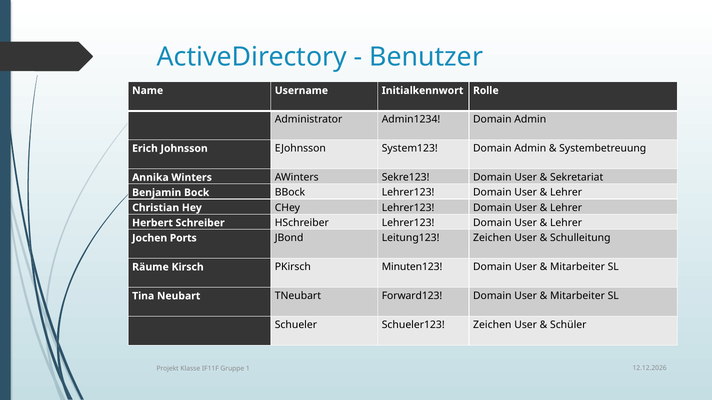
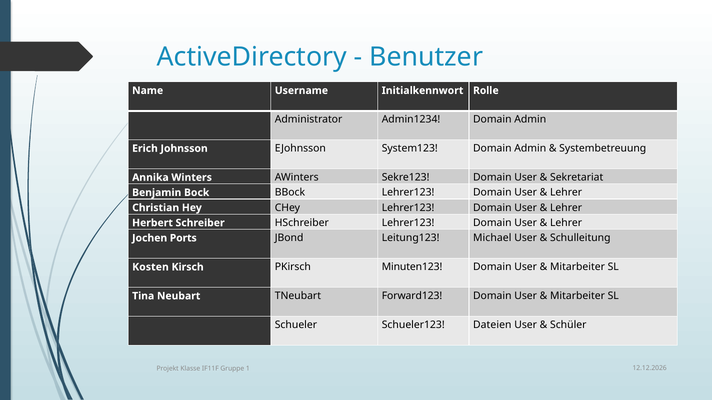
Leitung123 Zeichen: Zeichen -> Michael (492, 238)
Räume: Räume -> Kosten (150, 267)
Schueler123 Zeichen: Zeichen -> Dateien (492, 325)
